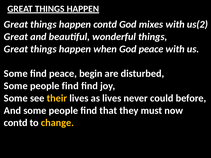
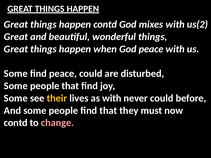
peace begin: begin -> could (91, 74)
find: find -> that (70, 86)
as lives: lives -> with (112, 98)
change colour: yellow -> pink (57, 123)
